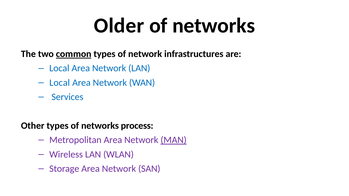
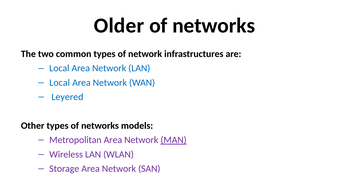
common underline: present -> none (74, 54)
Services: Services -> Leyered (67, 97)
process: process -> models (137, 126)
